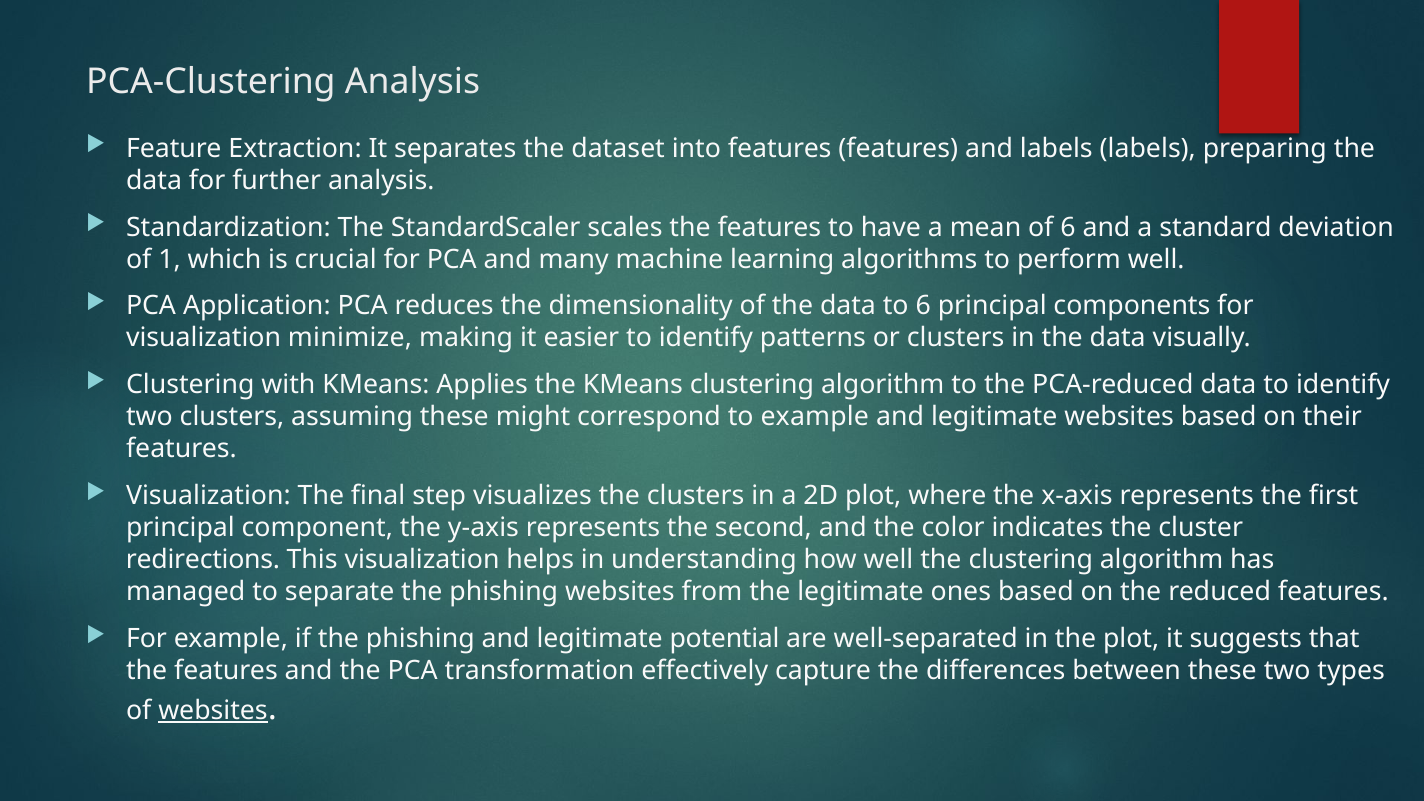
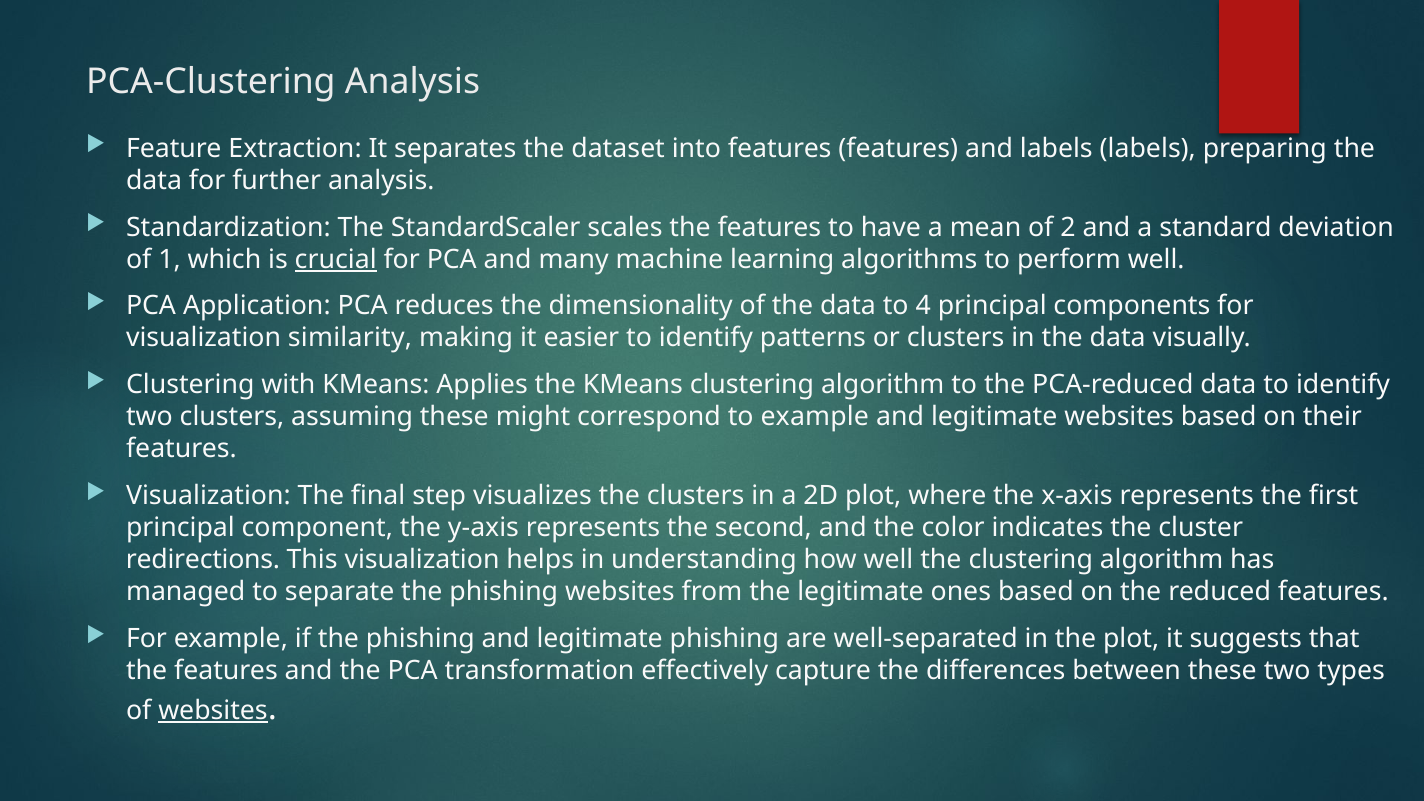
of 6: 6 -> 2 (1068, 227)
crucial underline: none -> present (336, 259)
to 6: 6 -> 4 (923, 306)
minimize: minimize -> similarity (350, 338)
legitimate potential: potential -> phishing (724, 639)
